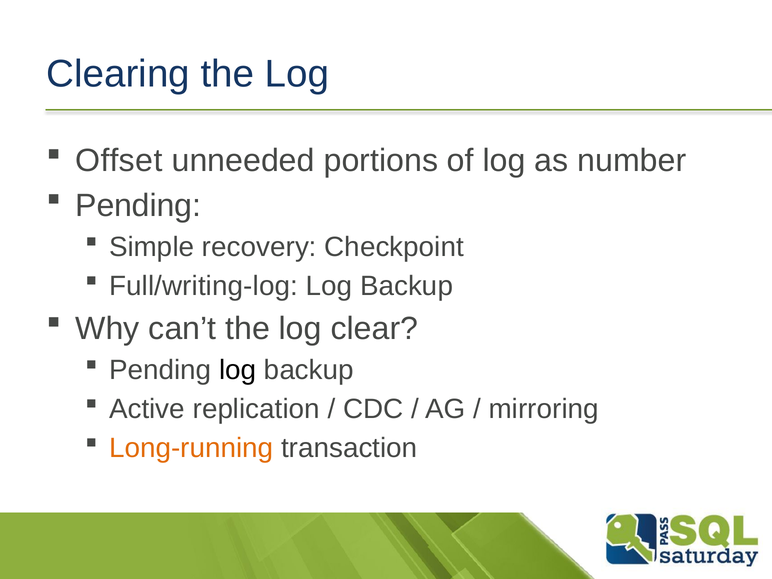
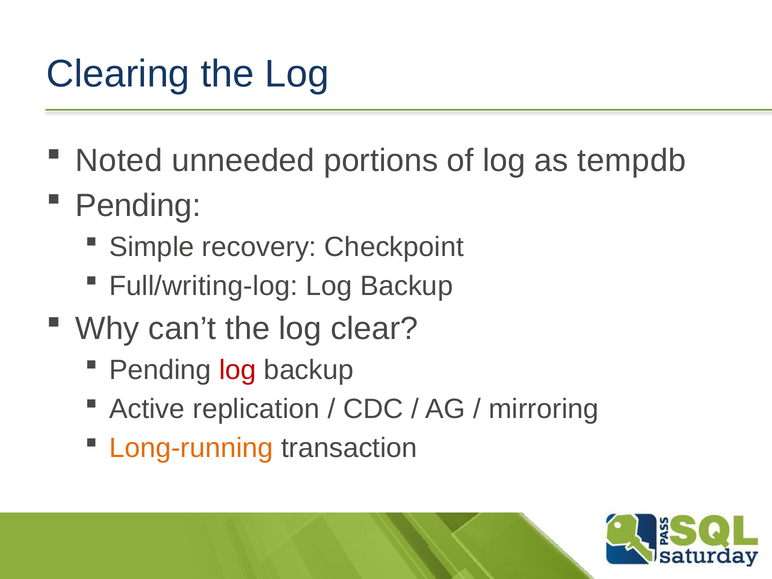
Offset: Offset -> Noted (119, 161)
number: number -> tempdb (632, 161)
log colour: black -> red (238, 370)
